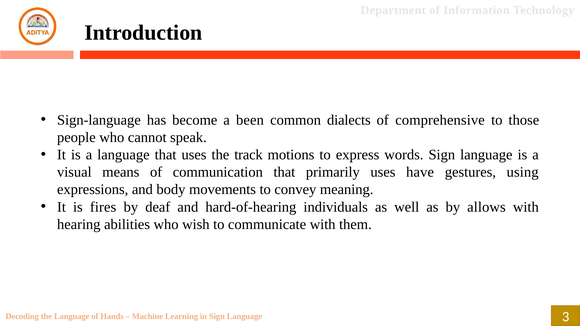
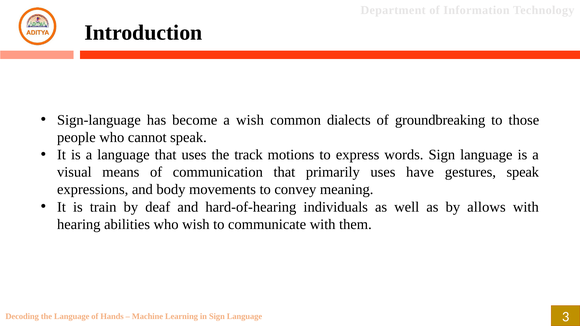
a been: been -> wish (250, 120)
comprehensive: comprehensive -> groundbreaking (440, 120)
gestures using: using -> speak (523, 172)
fires: fires -> train (103, 207)
